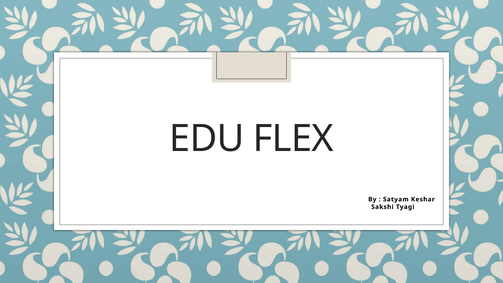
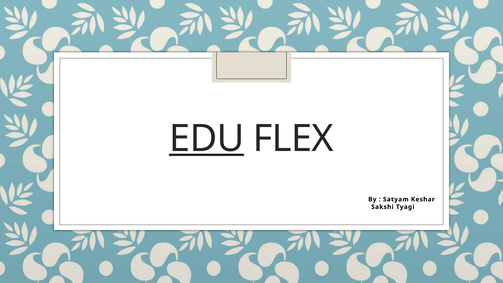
EDU underline: none -> present (207, 139)
